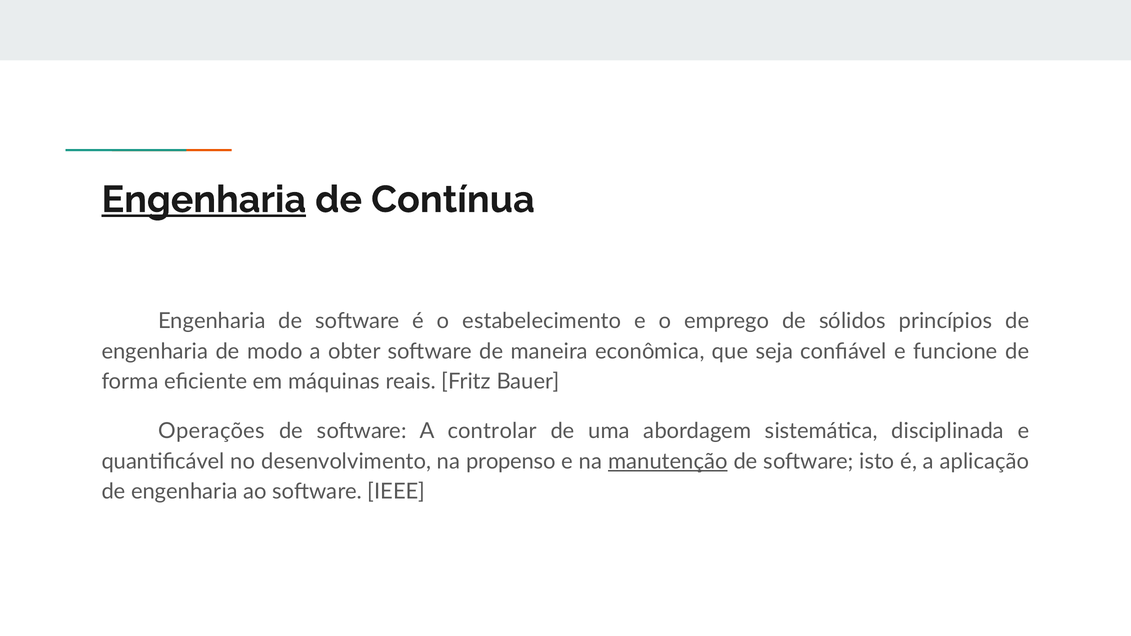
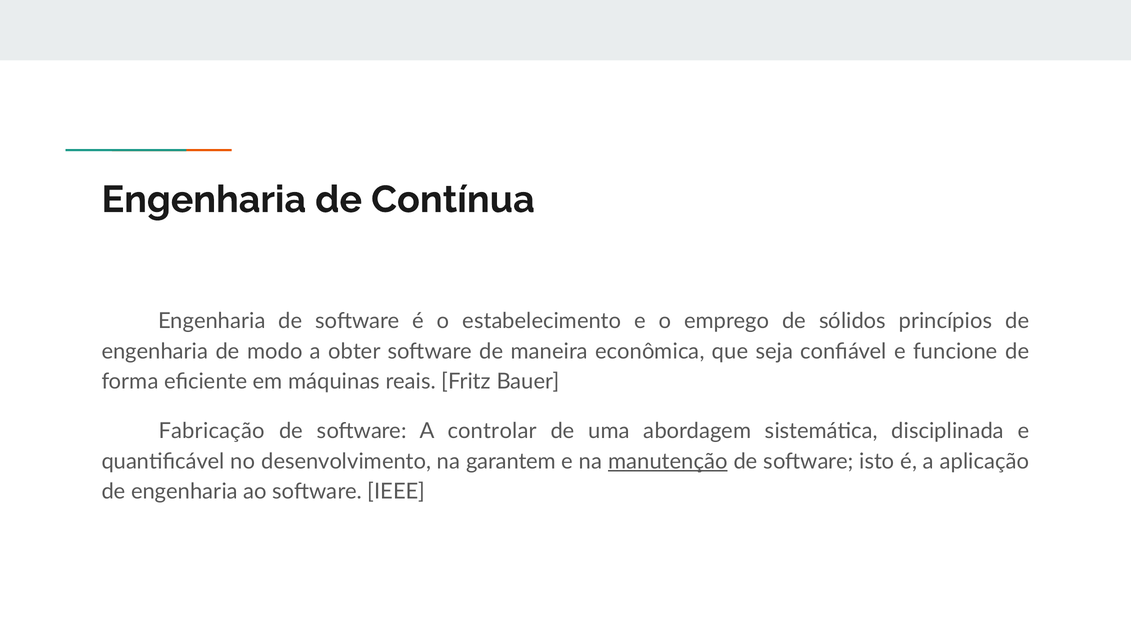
Engenharia underline: present -> none (204, 200)
Operações: Operações -> Fabricação (212, 431)
propenso: propenso -> garantem (511, 461)
